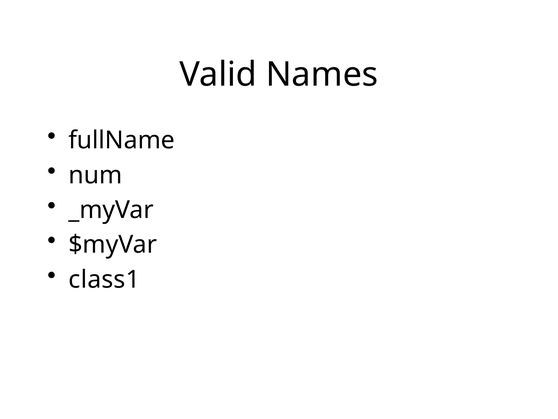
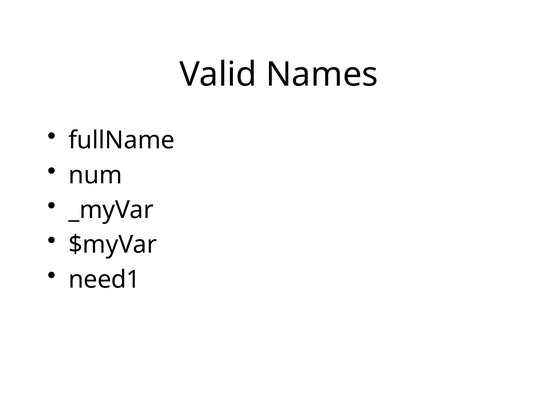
class1: class1 -> need1 (104, 279)
